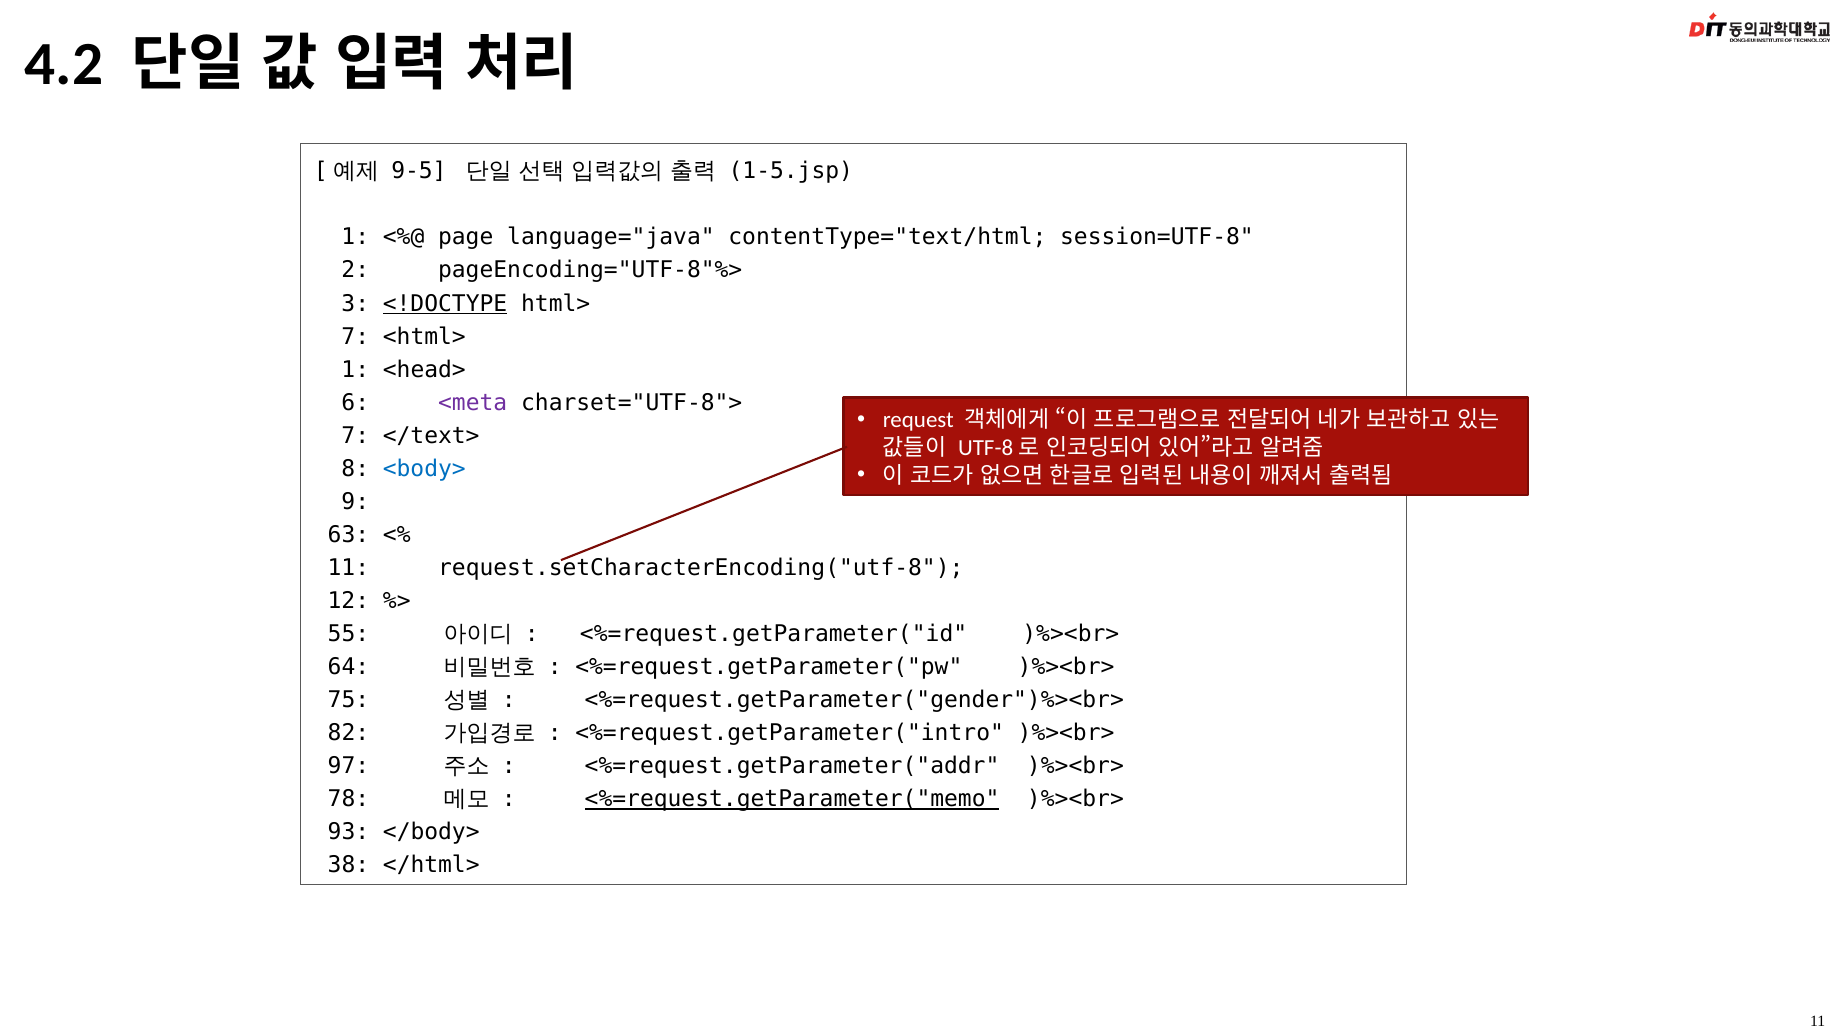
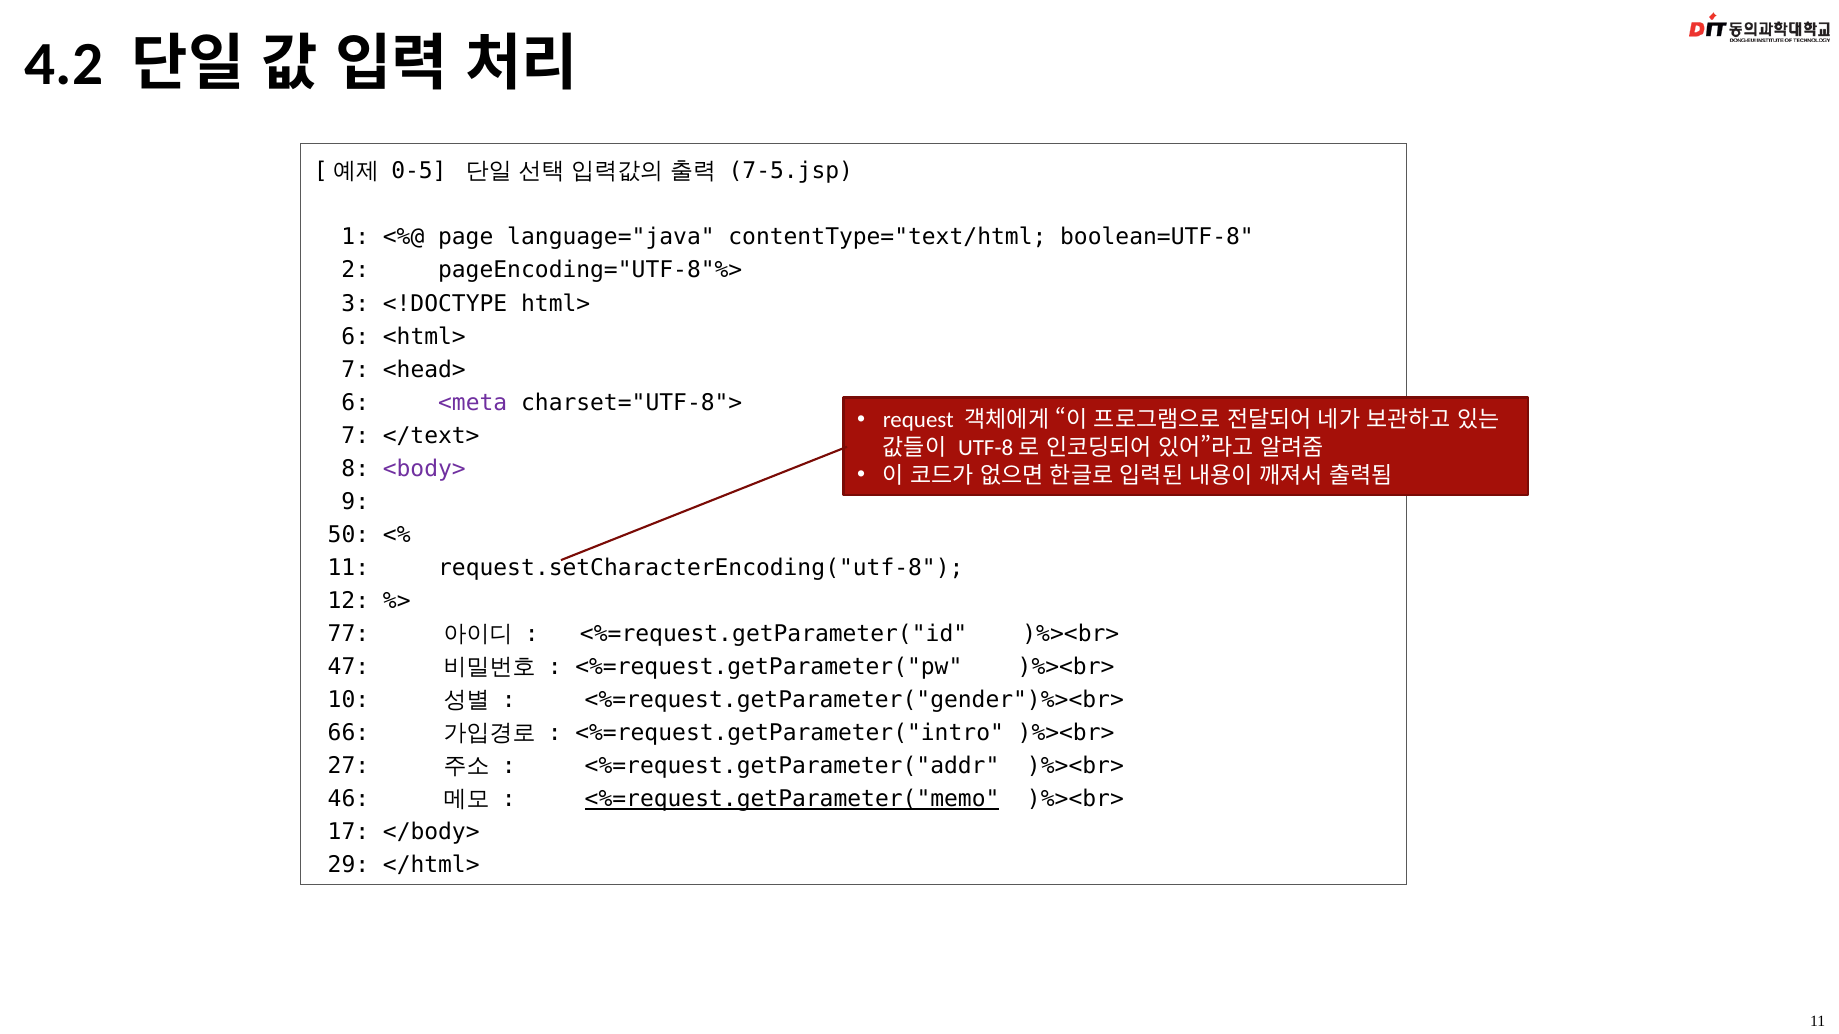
9-5: 9-5 -> 0-5 (419, 171)
1-5.jsp: 1-5.jsp -> 7-5.jsp (791, 171)
session=UTF-8: session=UTF-8 -> boolean=UTF-8 (1157, 237)
<!DOCTYPE underline: present -> none (445, 304)
7: 7 -> 6 (355, 337)
1: 1 -> 7 (355, 370)
<body> colour: blue -> purple (424, 469)
63: 63 -> 50 (348, 535)
55: 55 -> 77 (348, 634)
64: 64 -> 47 (348, 667)
75: 75 -> 10 (348, 700)
82: 82 -> 66 (348, 733)
97: 97 -> 27 (348, 767)
78: 78 -> 46 (348, 800)
93: 93 -> 17 (348, 833)
38: 38 -> 29 (348, 866)
